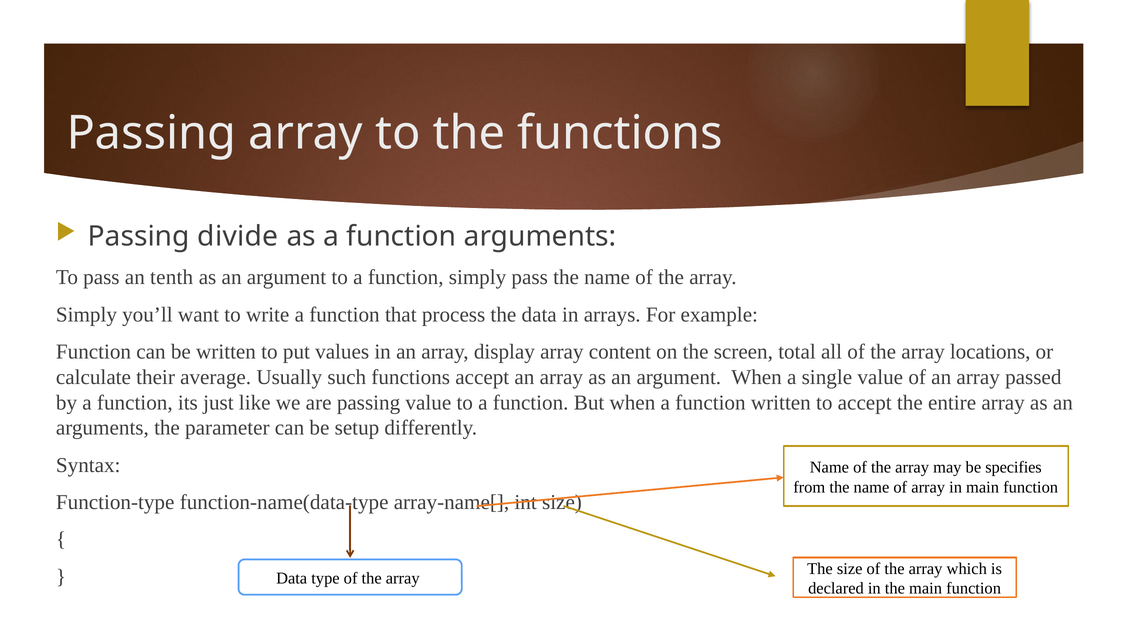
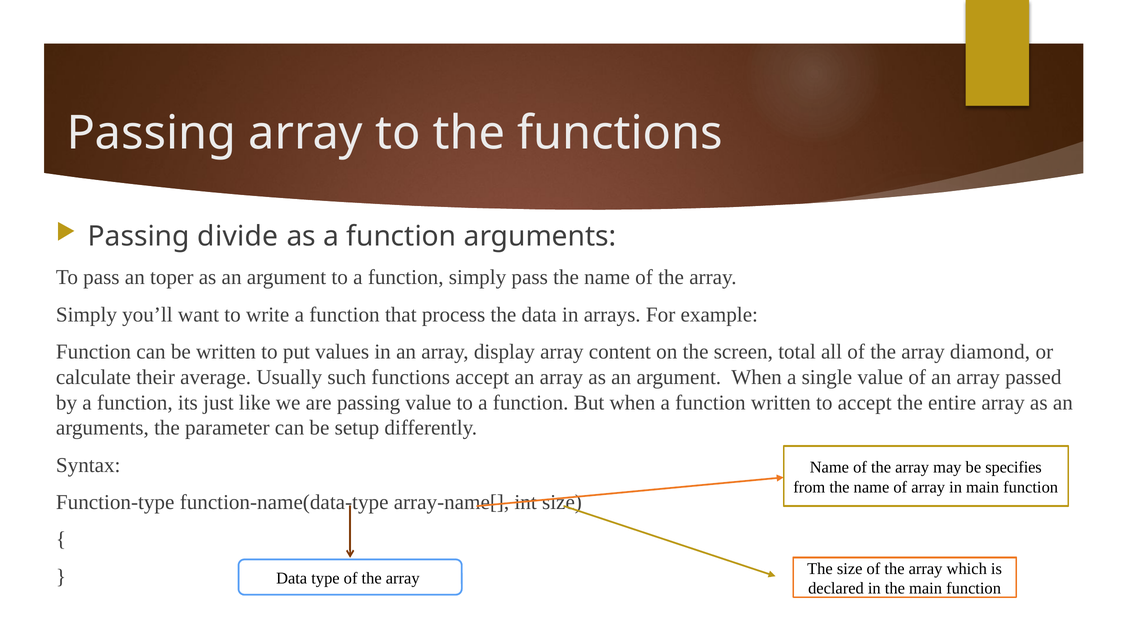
tenth: tenth -> toper (172, 277)
locations: locations -> diamond (990, 352)
